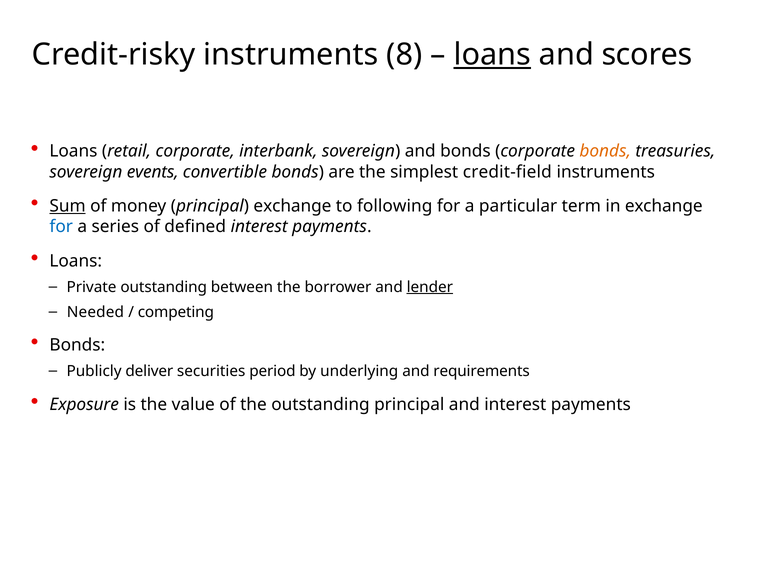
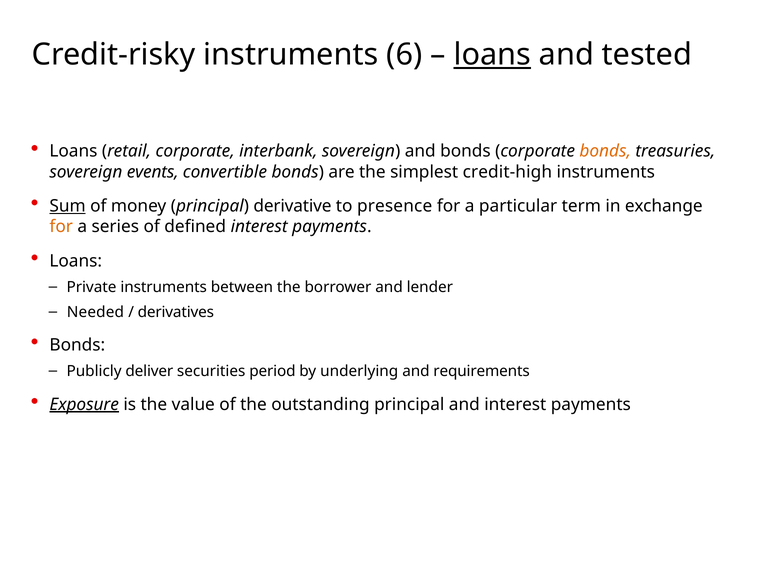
8: 8 -> 6 (404, 55)
scores: scores -> tested (647, 55)
credit-field: credit-field -> credit-high (507, 172)
principal exchange: exchange -> derivative (293, 206)
following: following -> presence (395, 206)
for colour: blue -> orange (61, 227)
Private outstanding: outstanding -> instruments (164, 287)
lender underline: present -> none (430, 287)
competing: competing -> derivatives (176, 312)
Exposure underline: none -> present (84, 405)
